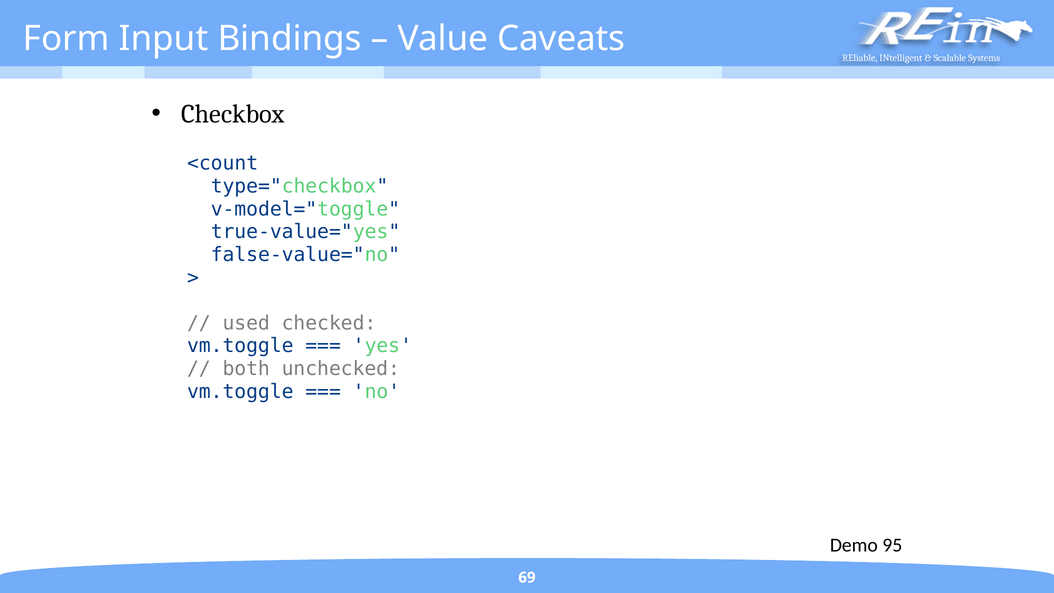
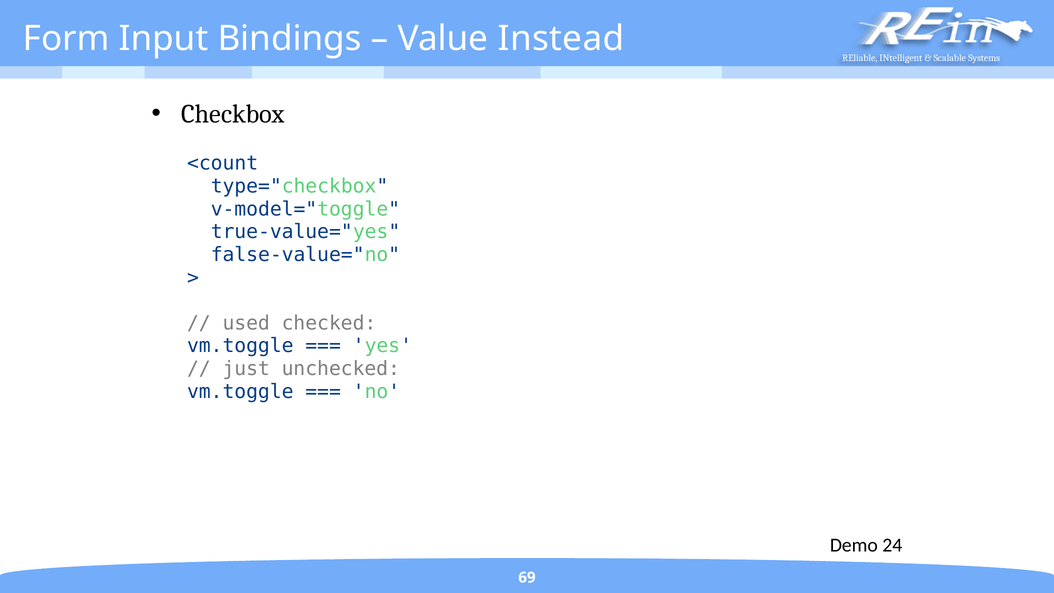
Caveats: Caveats -> Instead (561, 38)
both: both -> just (246, 369)
95: 95 -> 24 (892, 545)
